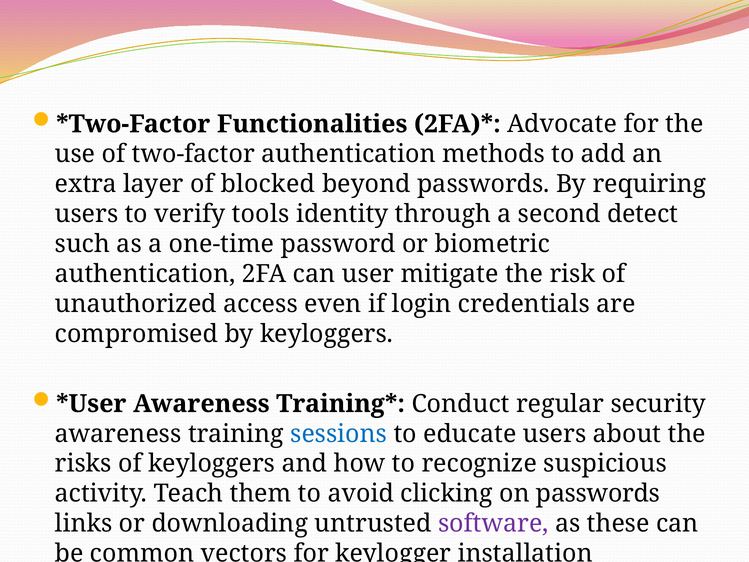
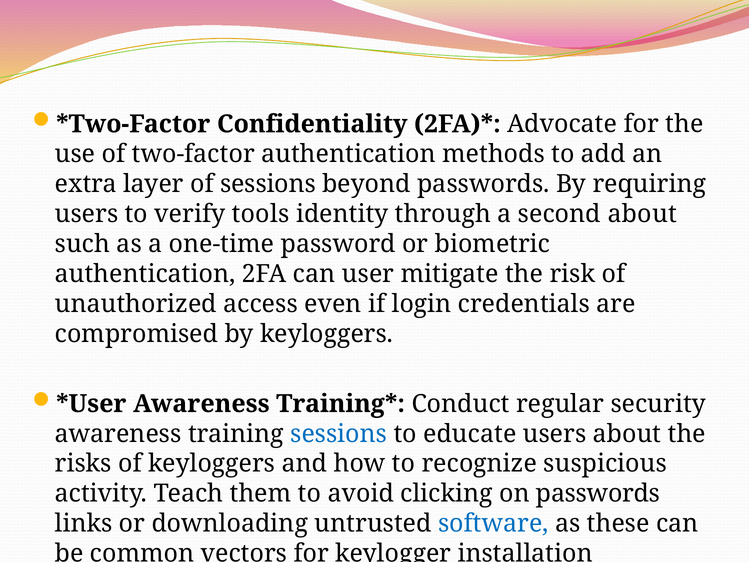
Functionalities: Functionalities -> Confidentiality (312, 124)
of blocked: blocked -> sessions (268, 184)
second detect: detect -> about (642, 214)
software colour: purple -> blue (493, 523)
